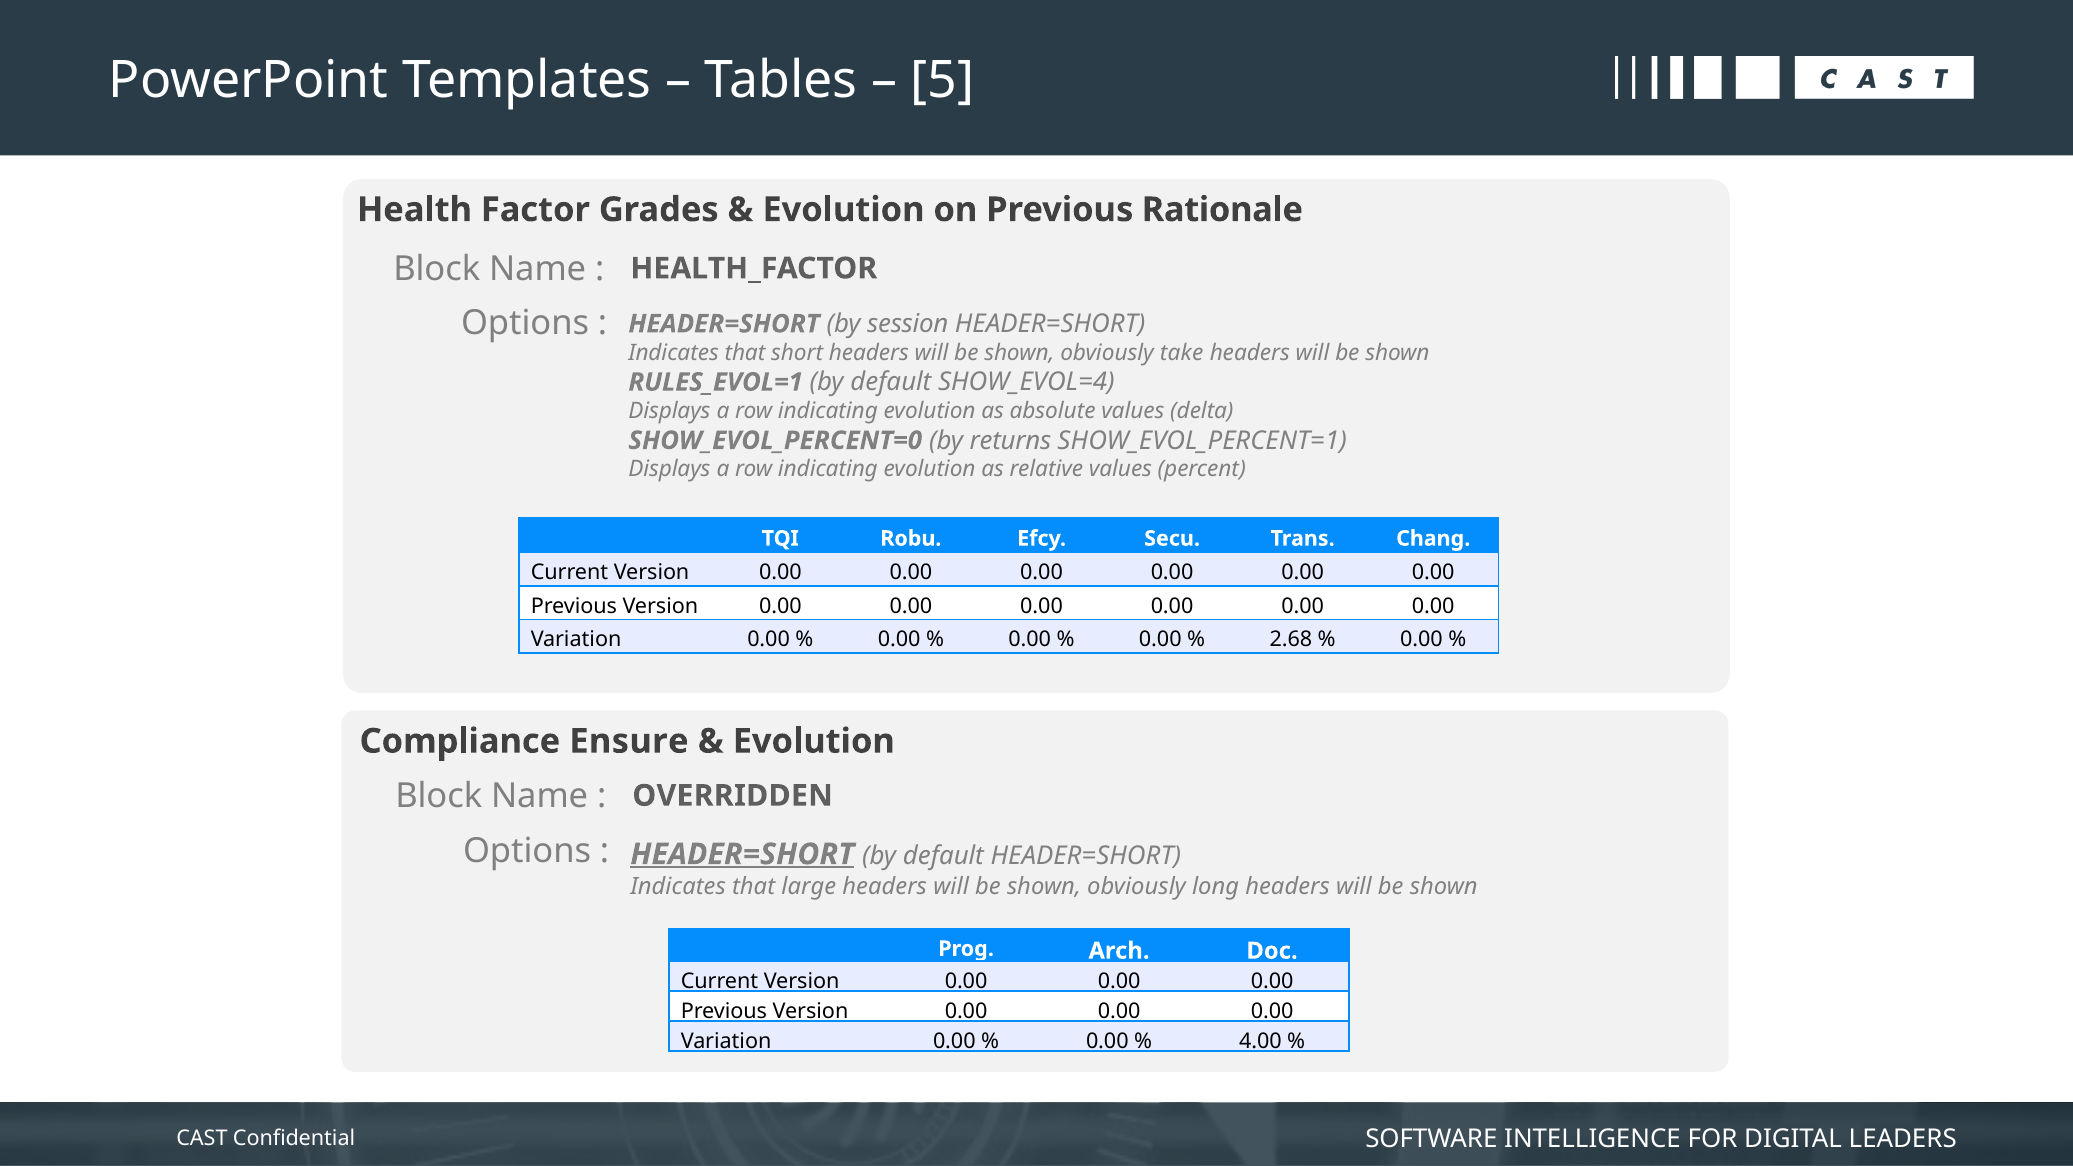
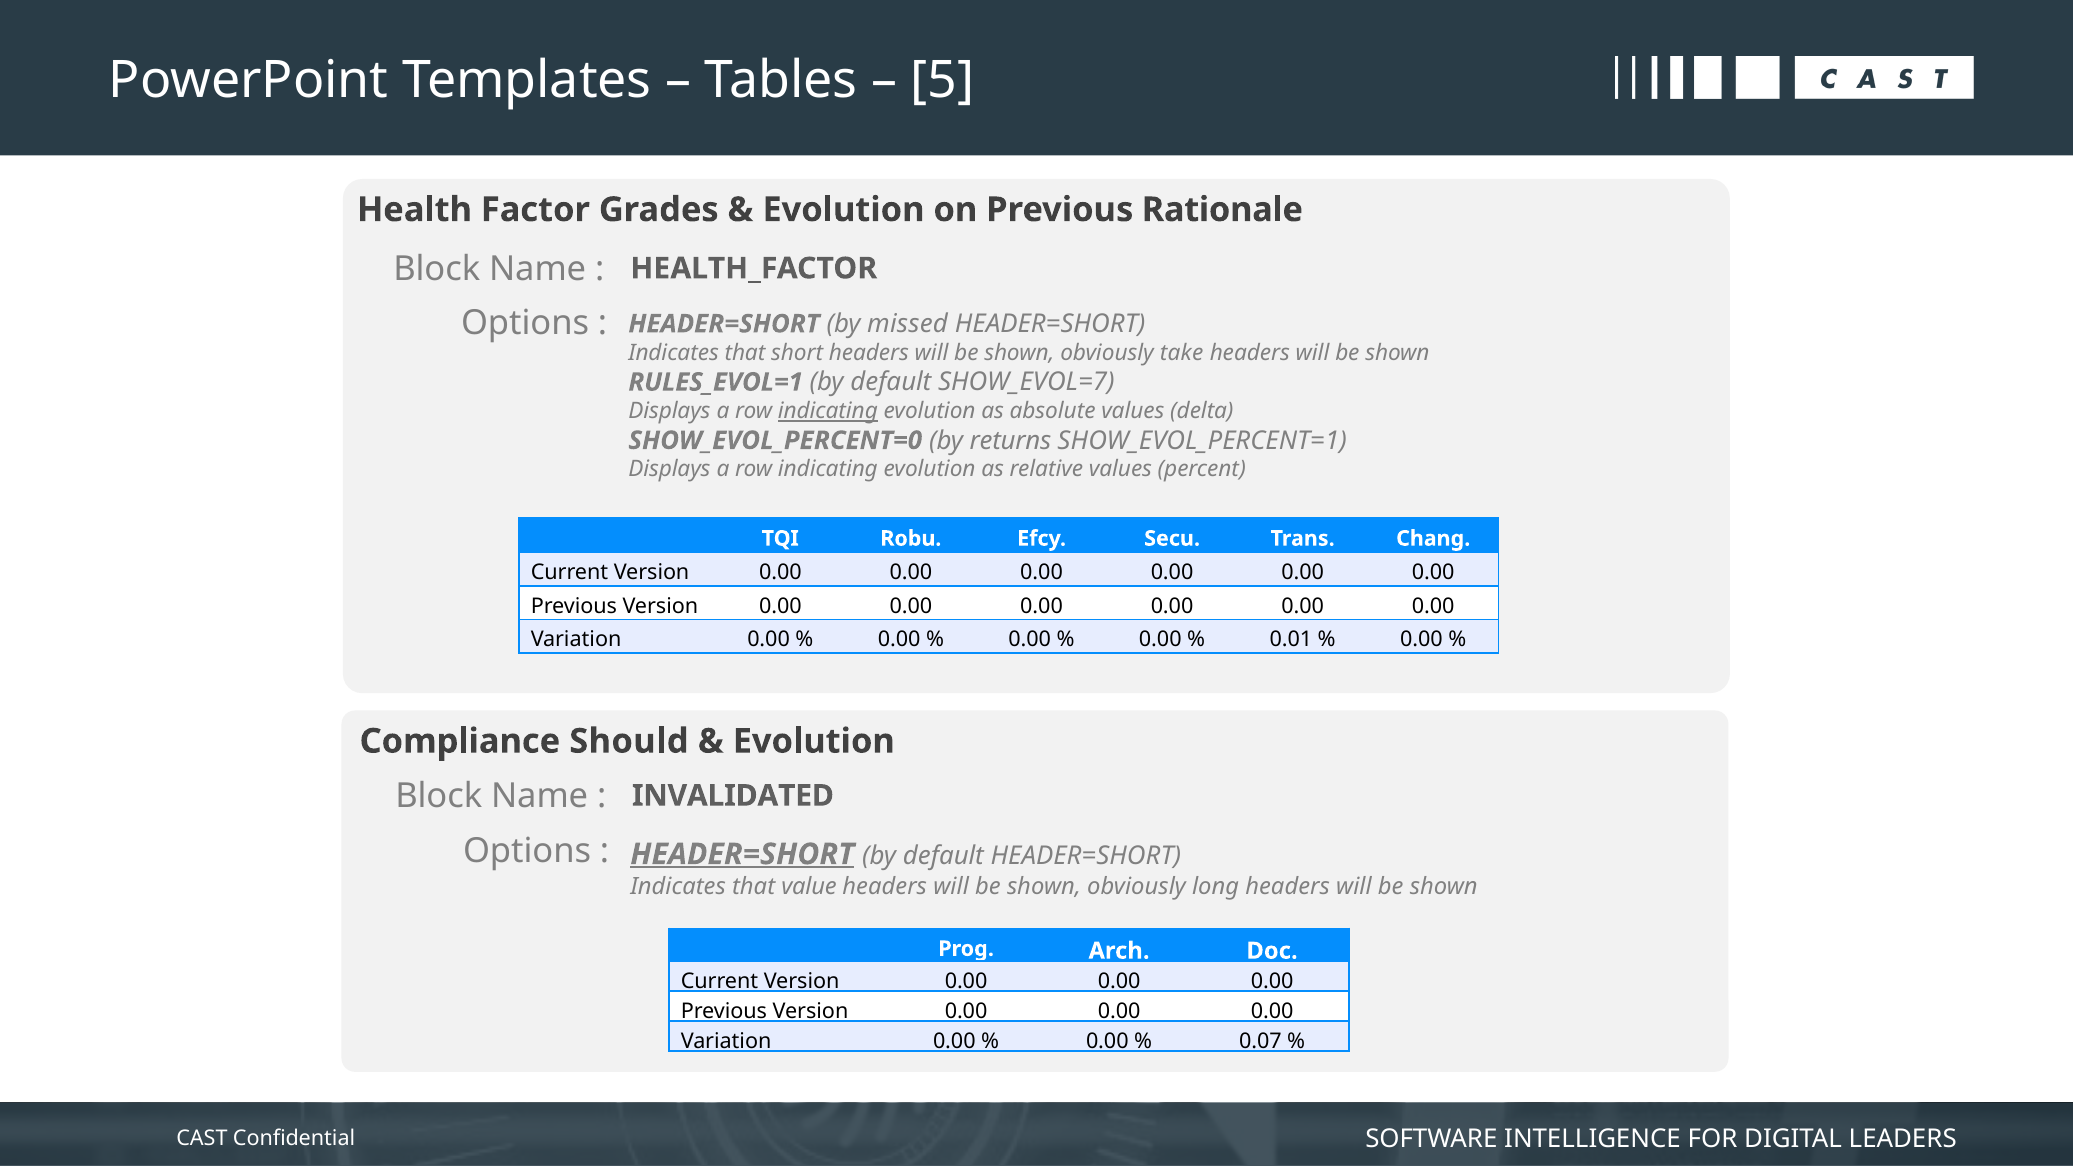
session: session -> missed (908, 324)
SHOW_EVOL=4: SHOW_EVOL=4 -> SHOW_EVOL=7 (1026, 382)
indicating underline: none -> present (828, 411)
2.68: 2.68 -> 0.01 (1291, 640)
Ensure: Ensure -> Should (629, 741)
OVERRIDDEN: OVERRIDDEN -> INVALIDATED (733, 796)
large: large -> value (809, 886)
4.00: 4.00 -> 0.07 (1260, 1041)
